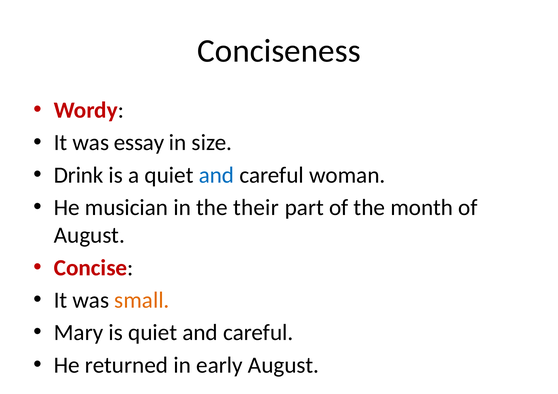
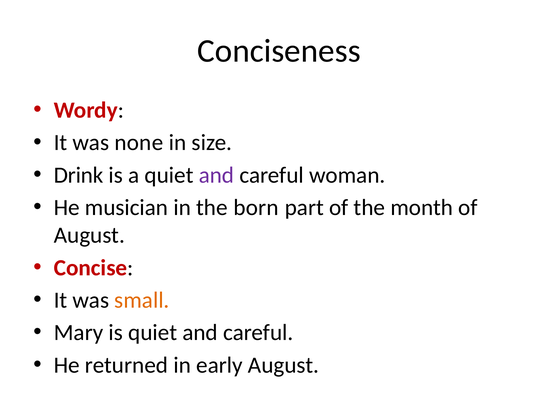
essay: essay -> none (139, 143)
and colour: blue -> purple (216, 175)
their: their -> born (256, 208)
